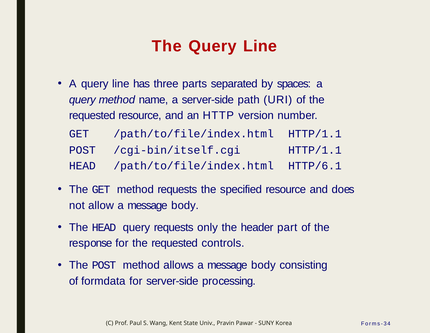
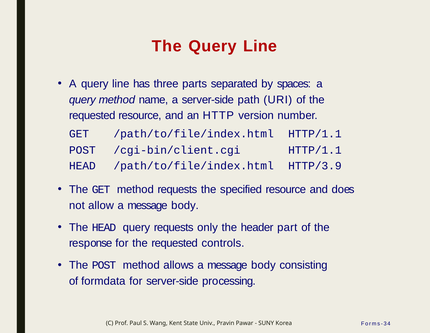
/cgi-bin/itself.cgi: /cgi-bin/itself.cgi -> /cgi-bin/client.cgi (177, 150)
HTTP/6.1: HTTP/6.1 -> HTTP/3.9 (315, 166)
